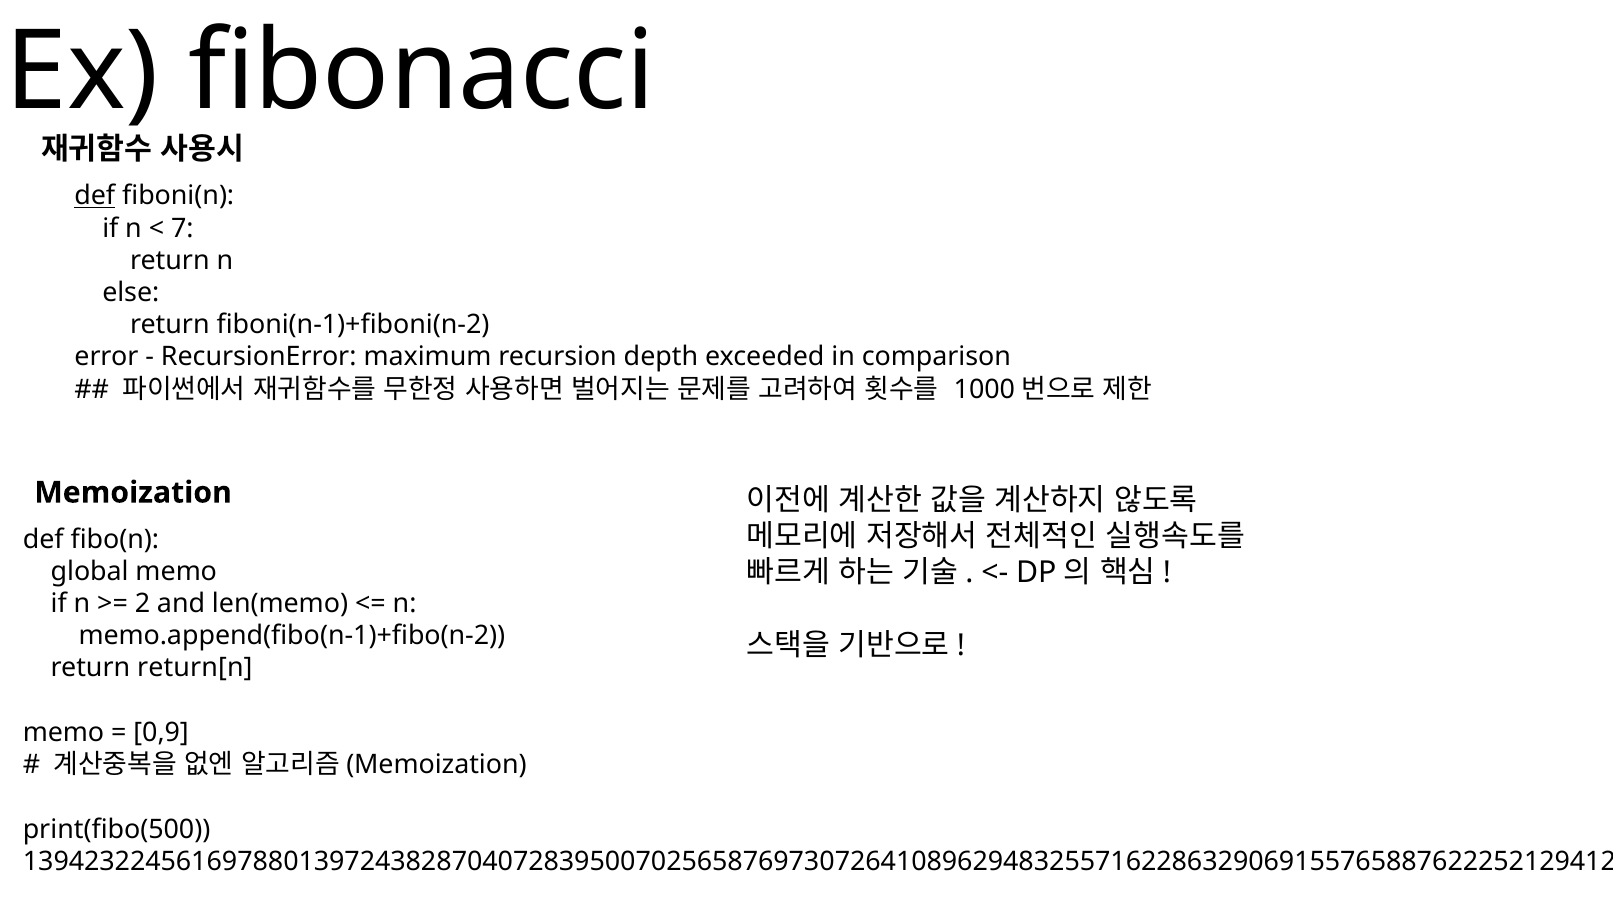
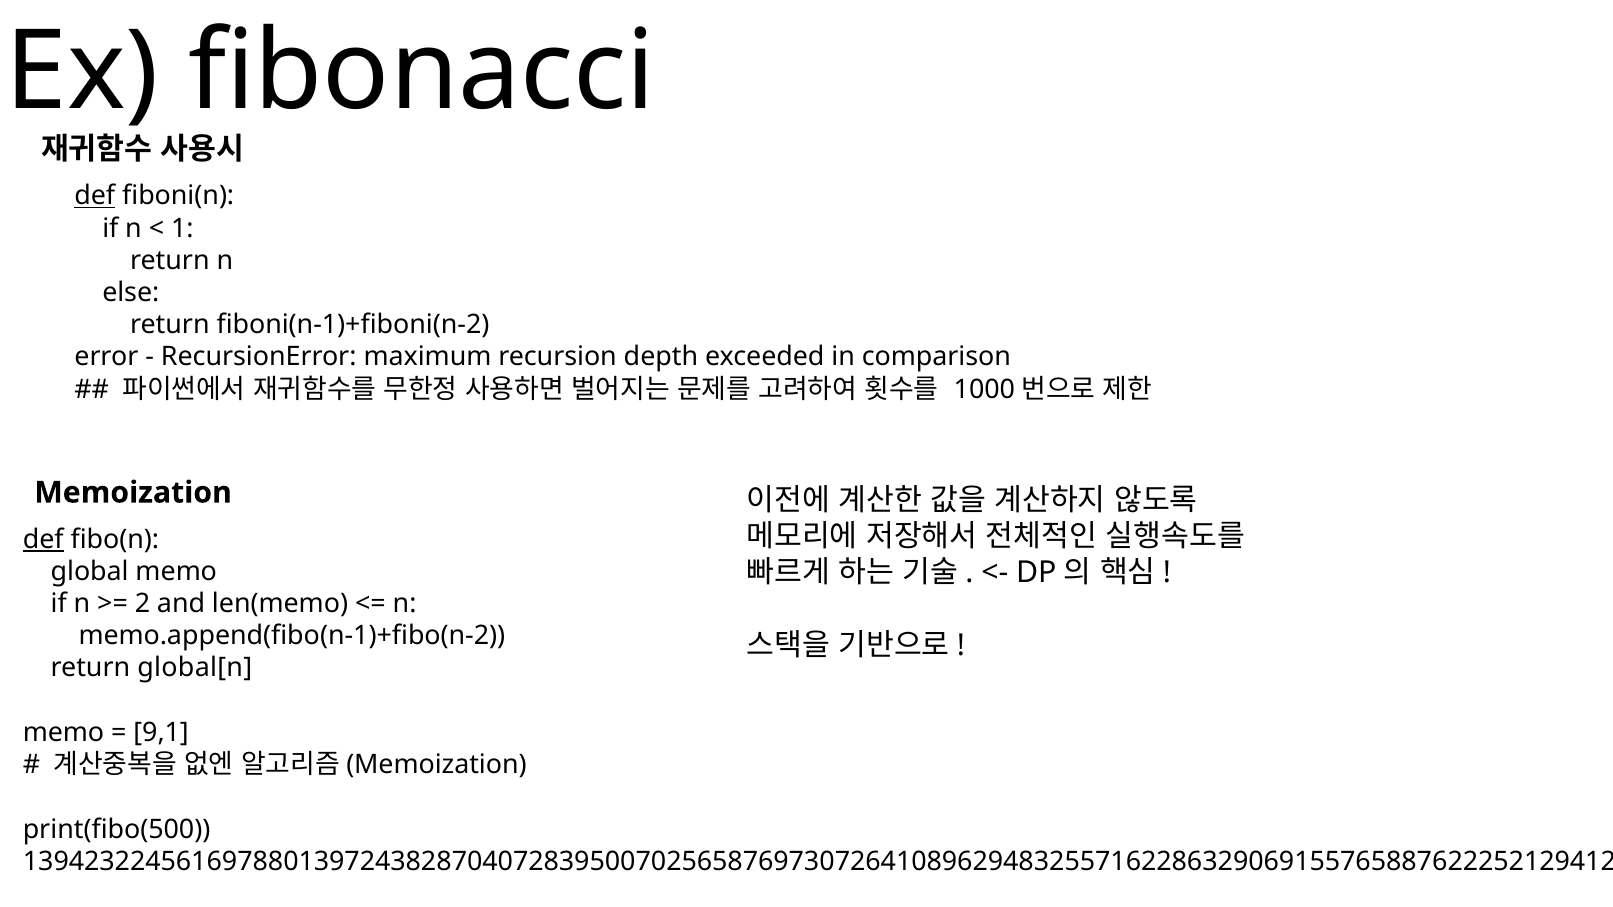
7: 7 -> 1 (182, 228)
def underline: none -> present (43, 539)
return[n: return[n -> global[n (195, 668)
0,9: 0,9 -> 9,1 (161, 733)
